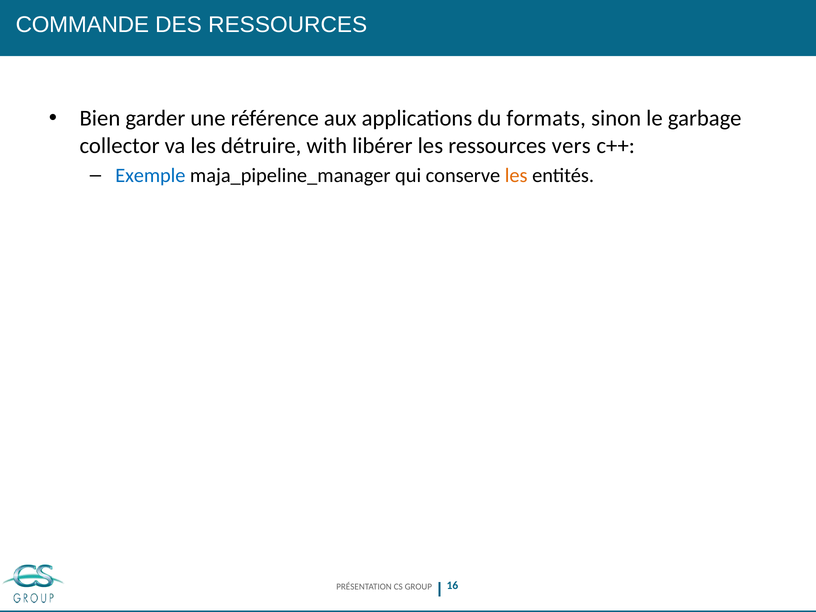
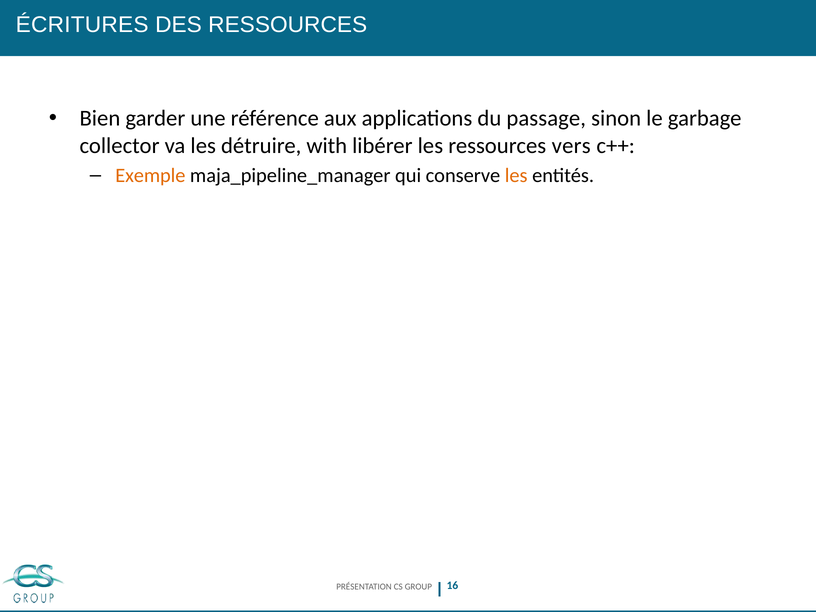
COMMANDE: COMMANDE -> ÉCRITURES (82, 25)
formats: formats -> passage (546, 118)
Exemple colour: blue -> orange (150, 175)
